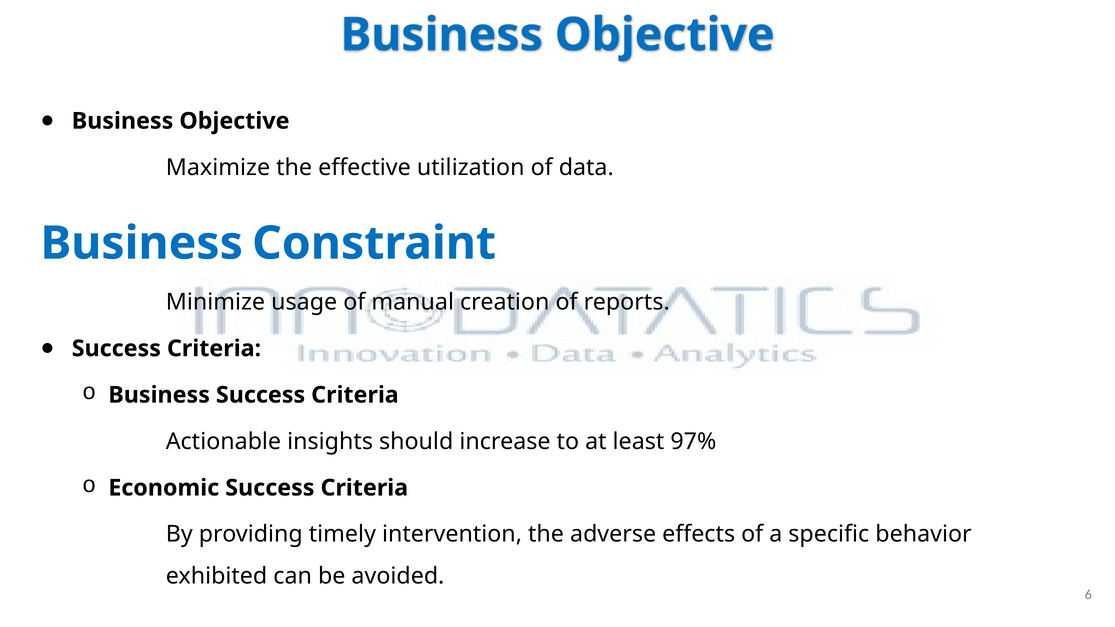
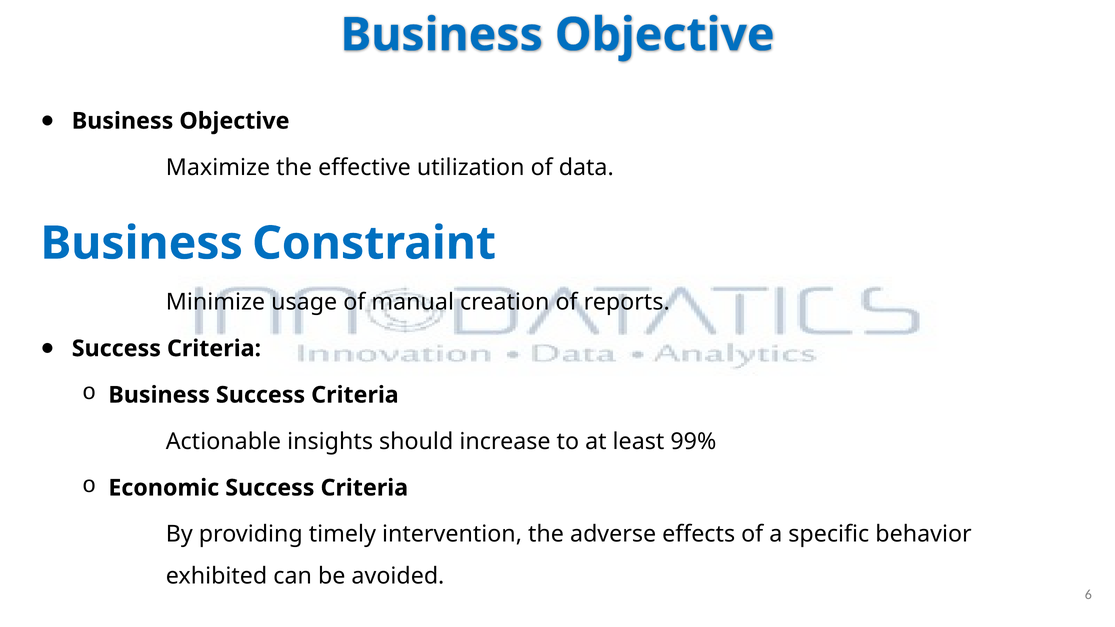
97%: 97% -> 99% (693, 442)
